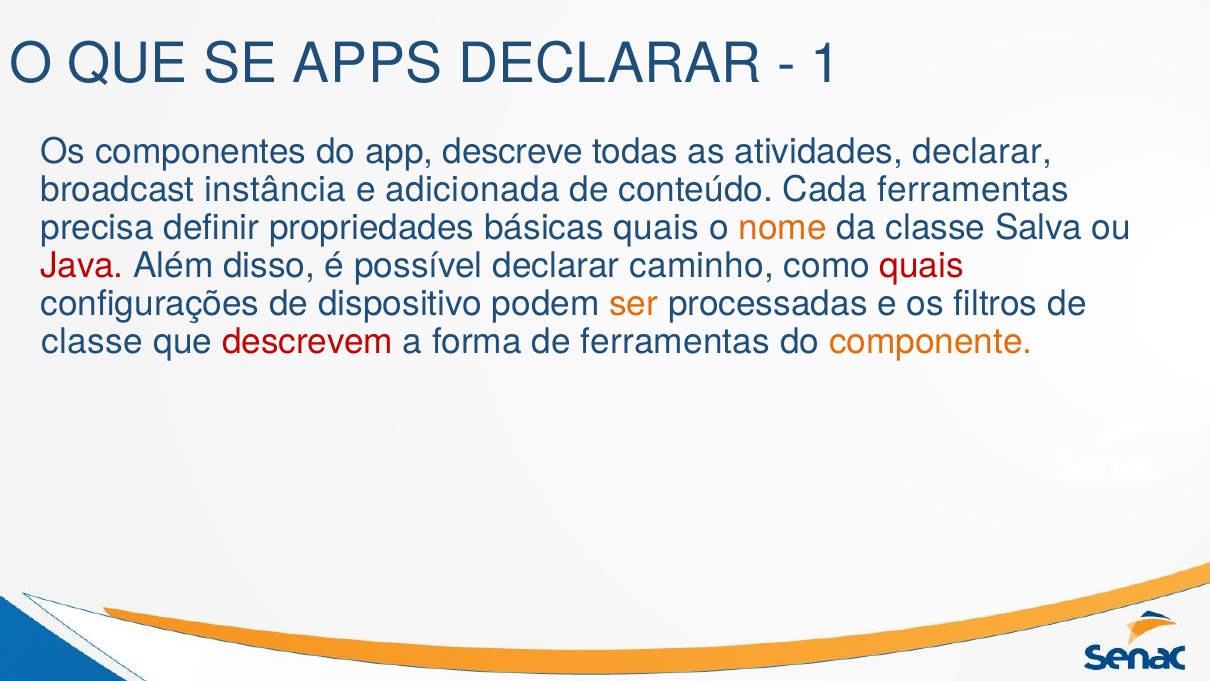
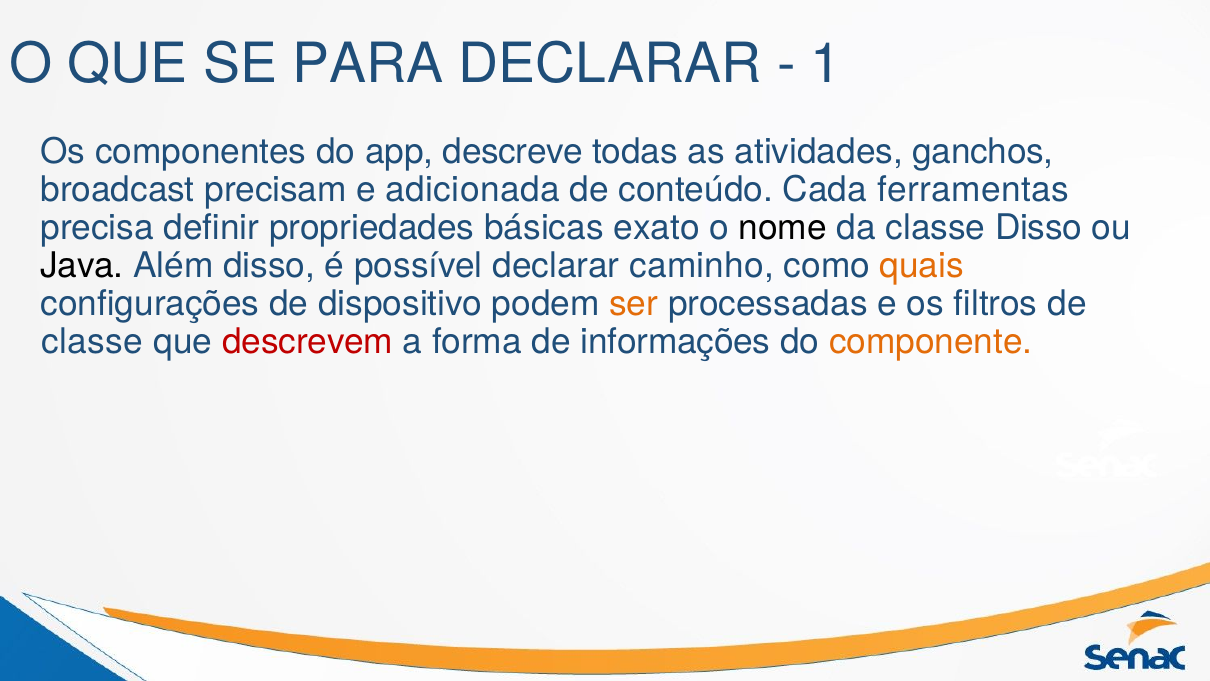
APPS: APPS -> PARA (368, 65)
atividades declarar: declarar -> ganchos (983, 152)
instância: instância -> precisam (276, 190)
básicas quais: quais -> exato (657, 228)
nome colour: orange -> black (783, 228)
classe Salva: Salva -> Disso (1039, 228)
Java colour: red -> black (82, 266)
quais colour: red -> orange (922, 266)
de ferramentas: ferramentas -> informações (676, 342)
